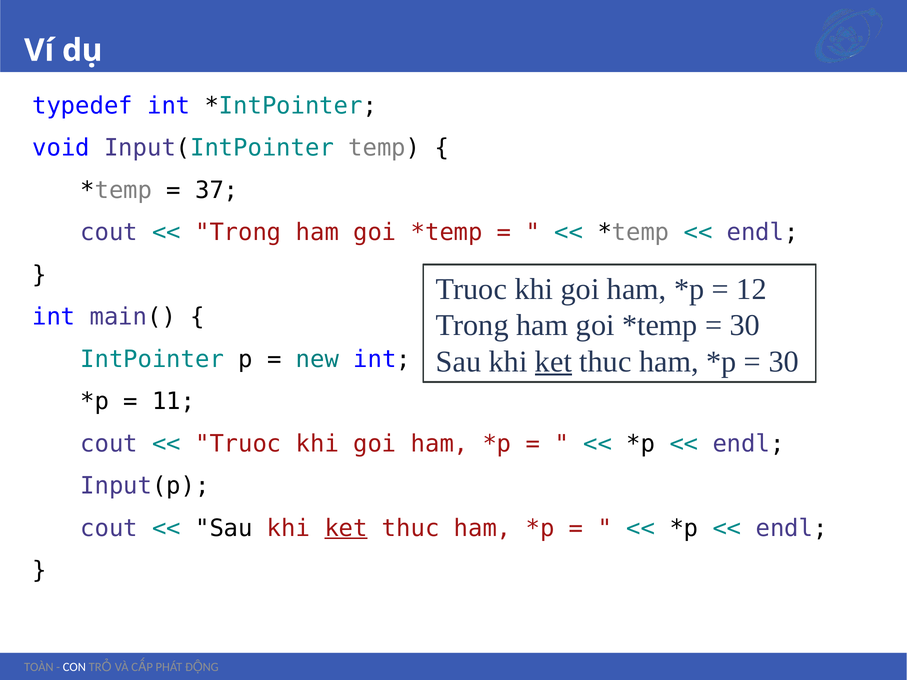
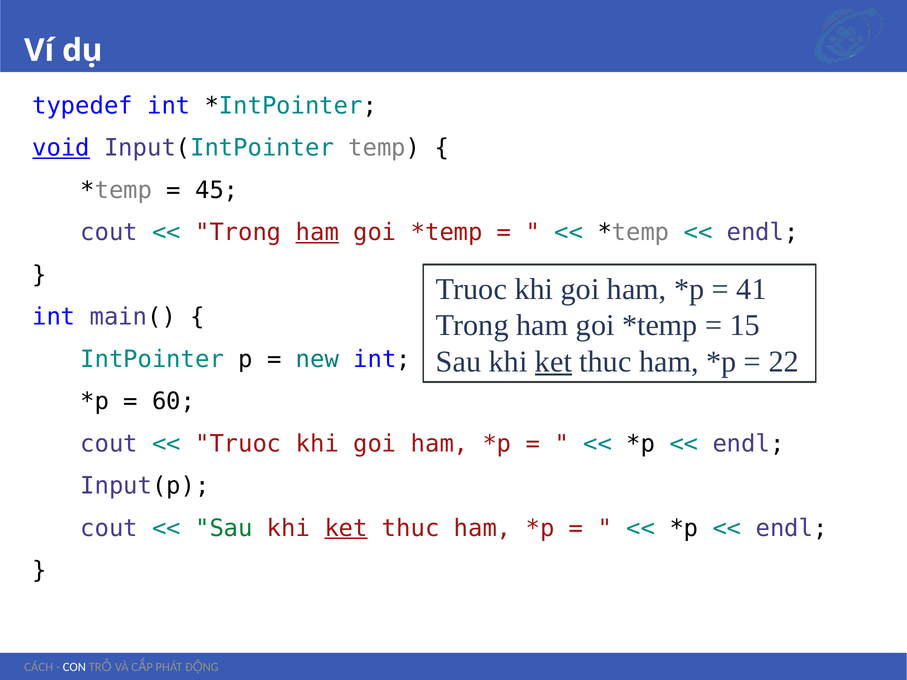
void underline: none -> present (61, 148)
37: 37 -> 45 (217, 190)
ham underline: none -> present (317, 233)
12: 12 -> 41 (752, 289)
30: 30 -> 15 (745, 326)
30: 30 -> 22 (784, 362)
11: 11 -> 60 (174, 402)
Sau colour: black -> green (224, 528)
TOÀN: TOÀN -> CÁCH (39, 668)
